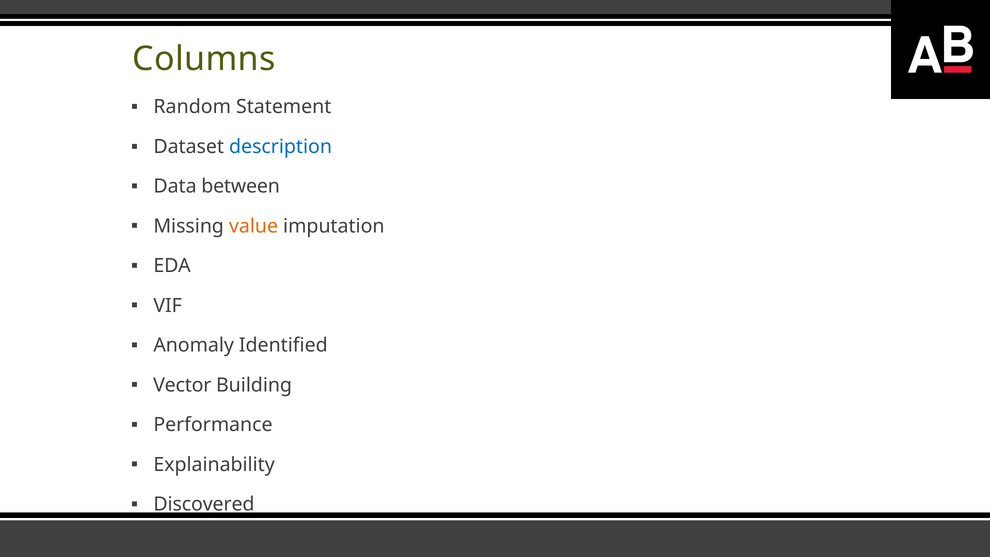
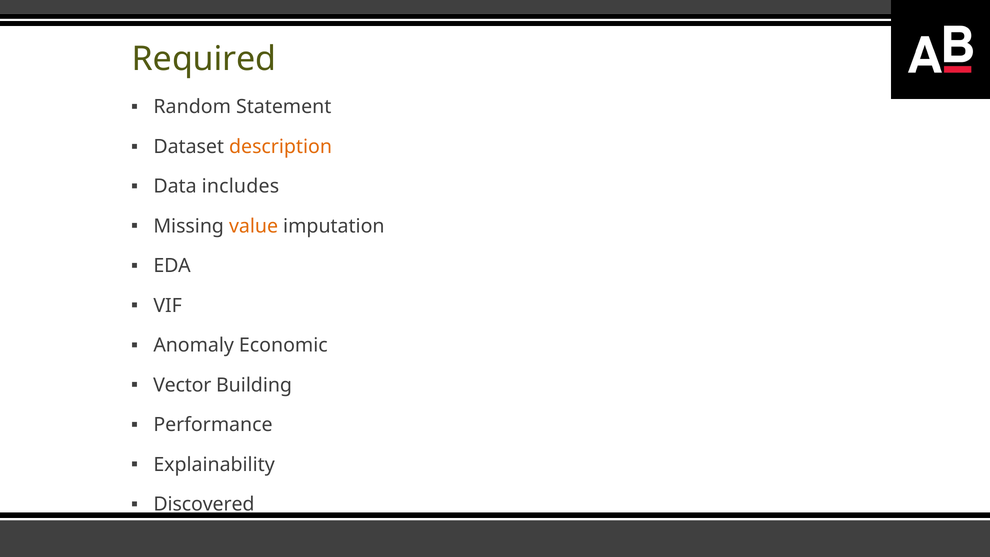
Columns: Columns -> Required (204, 59)
description colour: blue -> orange (281, 147)
between: between -> includes (240, 186)
Identified: Identified -> Economic (283, 345)
